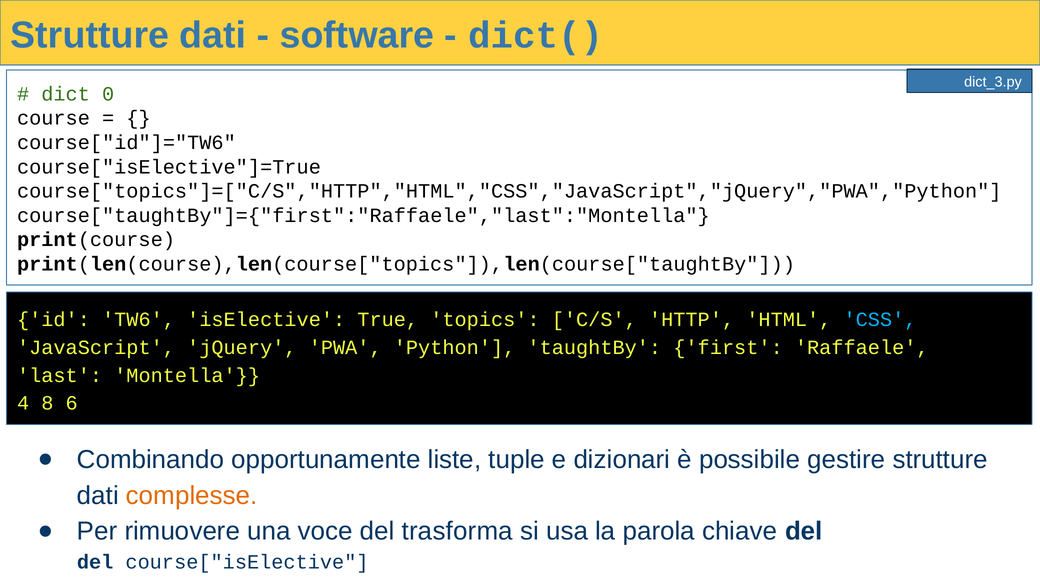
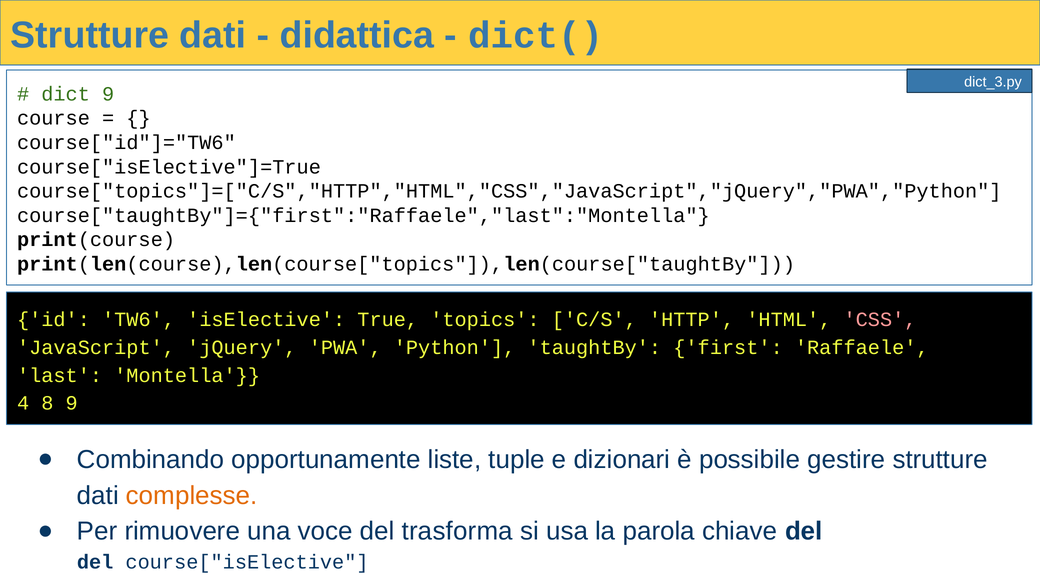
software: software -> didattica (357, 36)
dict 0: 0 -> 9 (108, 94)
CSS colour: light blue -> pink (880, 320)
8 6: 6 -> 9 (72, 403)
